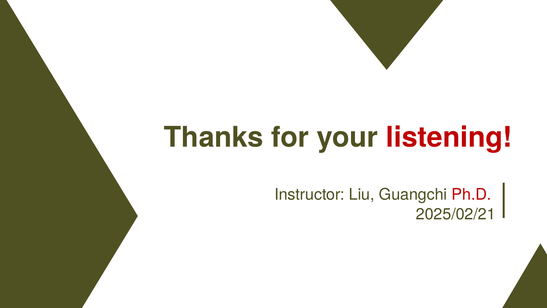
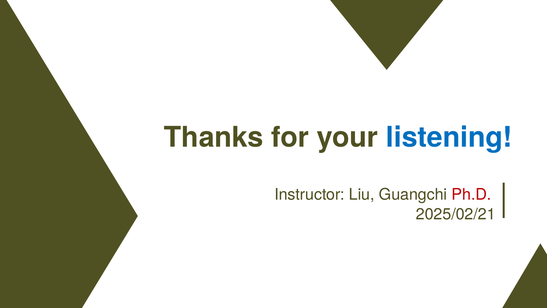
listening colour: red -> blue (449, 137)
